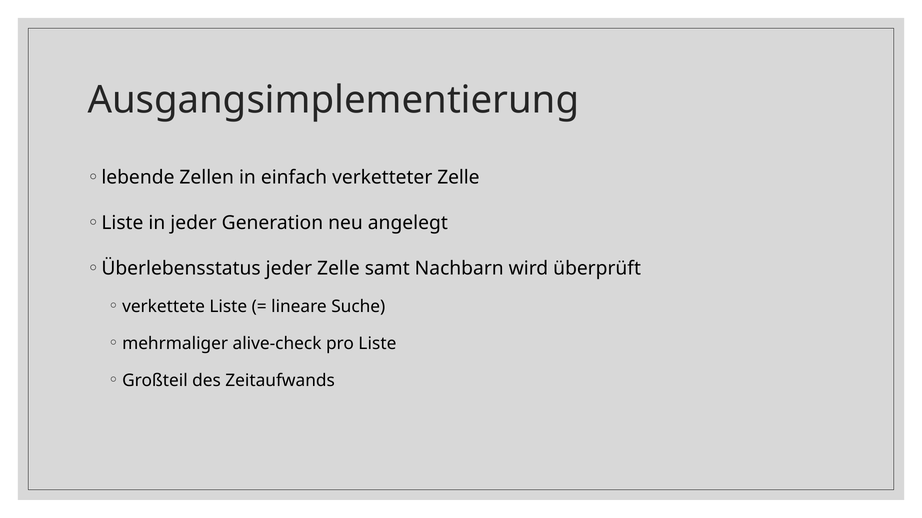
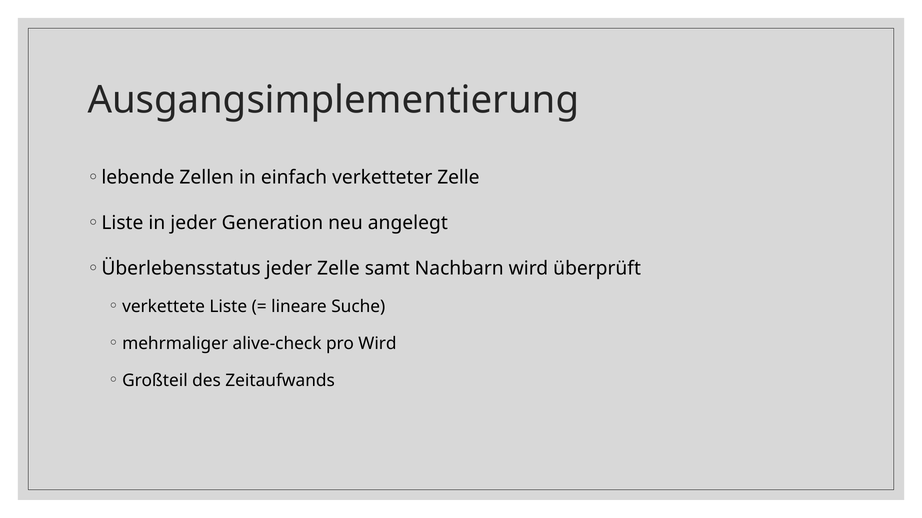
pro Liste: Liste -> Wird (377, 344)
